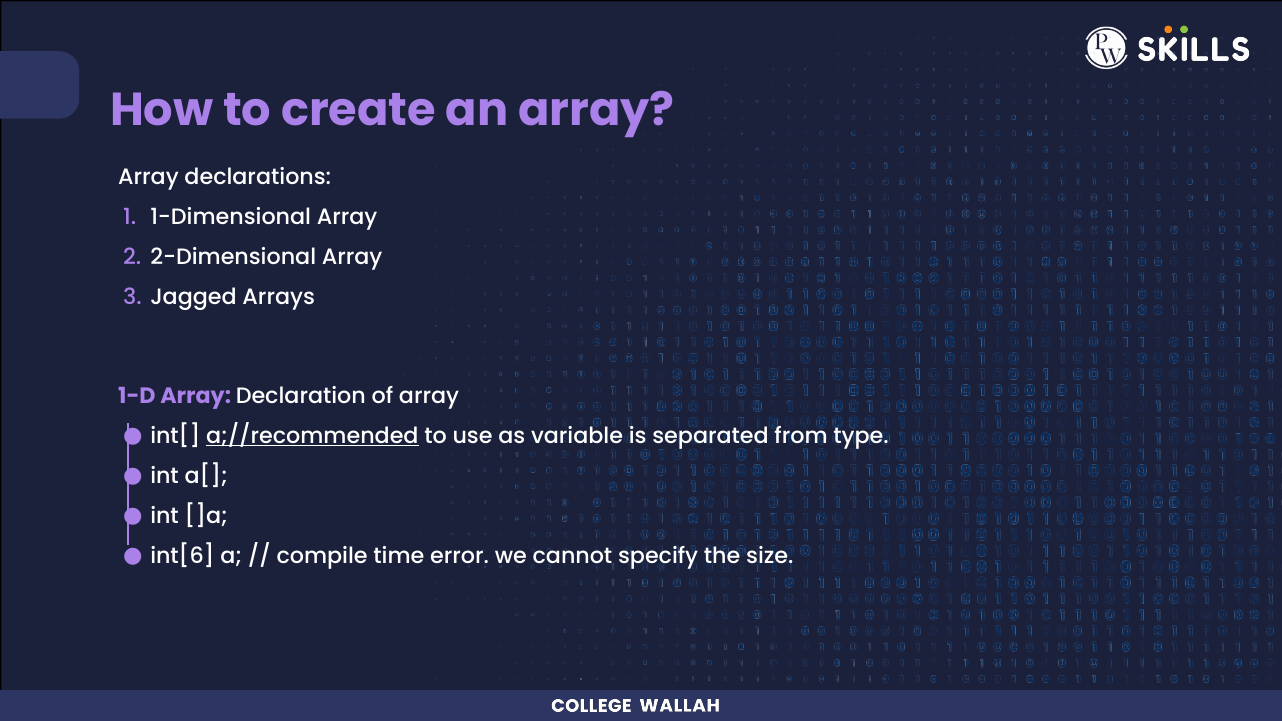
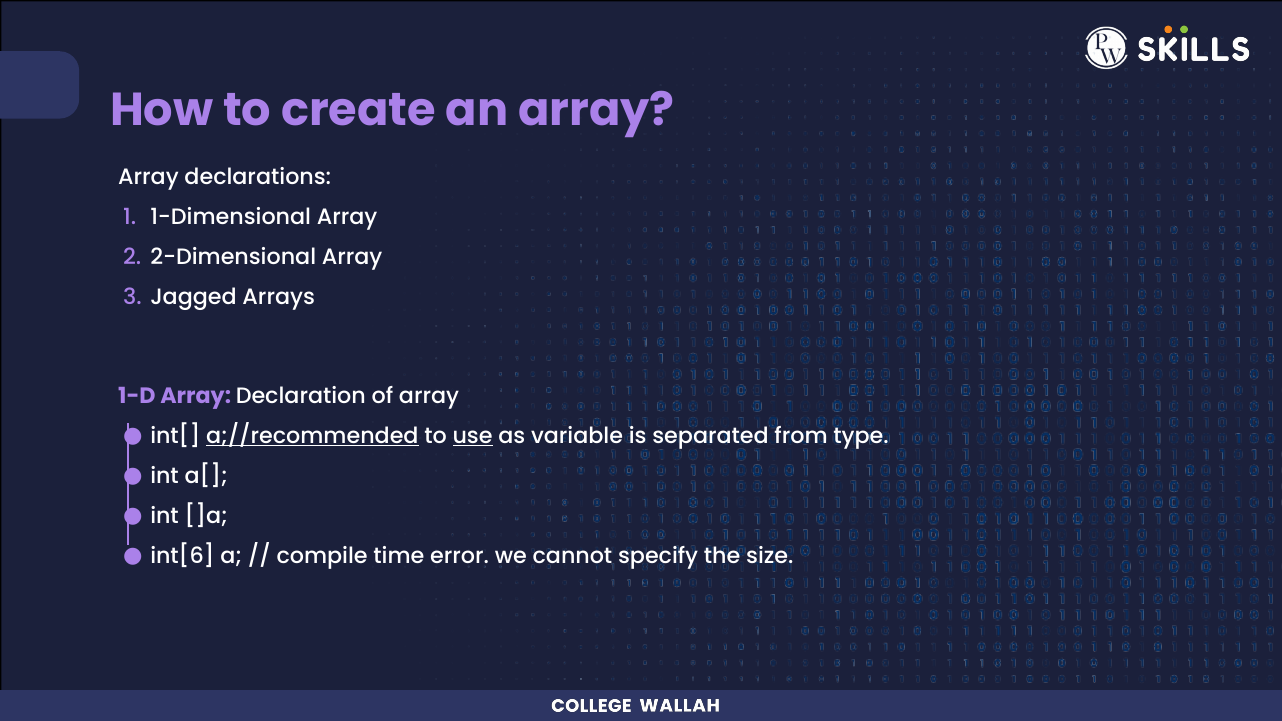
use underline: none -> present (473, 436)
